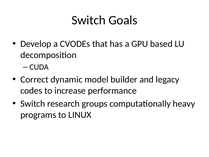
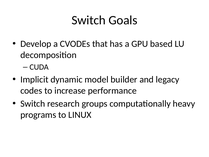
Correct: Correct -> Implicit (34, 79)
